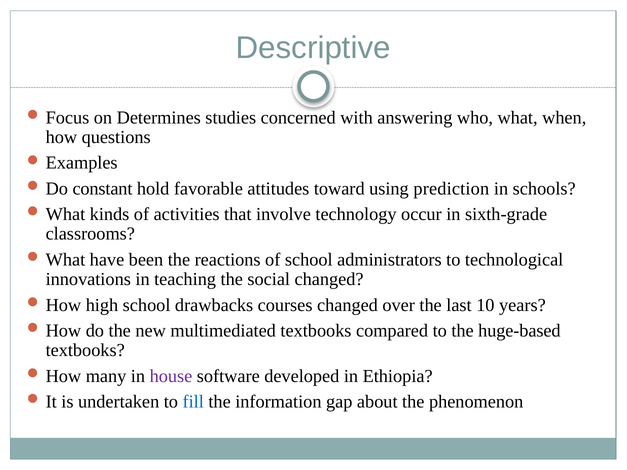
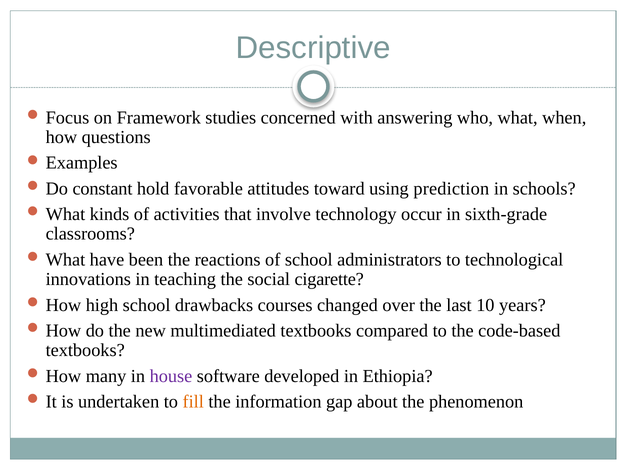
Determines: Determines -> Framework (159, 118)
social changed: changed -> cigarette (329, 279)
huge-based: huge-based -> code-based (519, 331)
fill colour: blue -> orange (193, 402)
